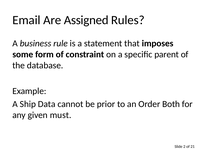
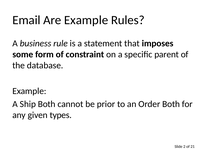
Are Assigned: Assigned -> Example (86, 20)
Ship Data: Data -> Both (47, 104)
must: must -> types (61, 115)
